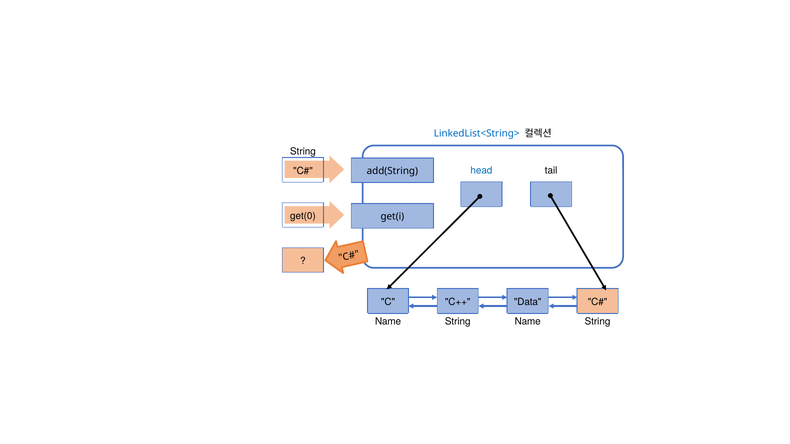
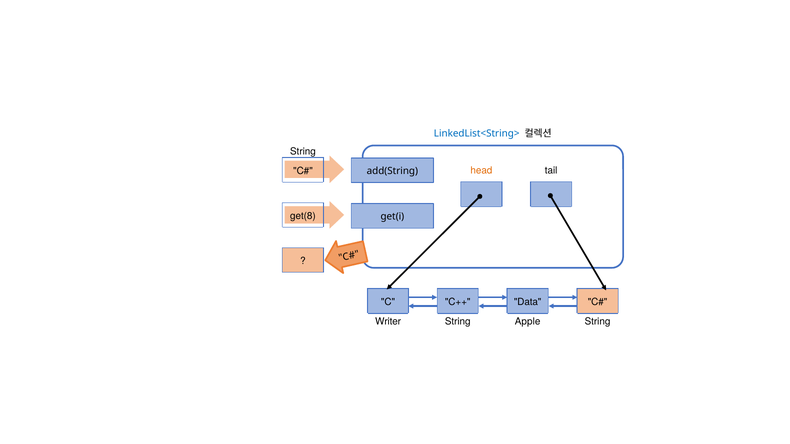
head colour: blue -> orange (481, 171)
get(0: get(0 -> get(8 (303, 216)
Name: Name -> Writer (388, 322)
String Name: Name -> Apple (528, 322)
